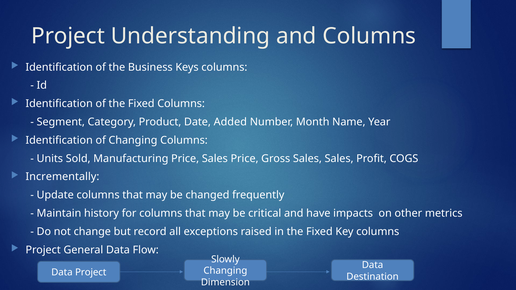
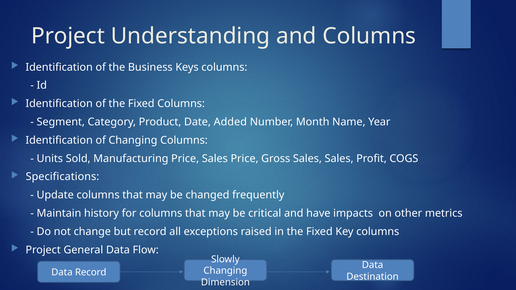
Incrementally: Incrementally -> Specifications (62, 177)
Data Project: Project -> Record (91, 273)
